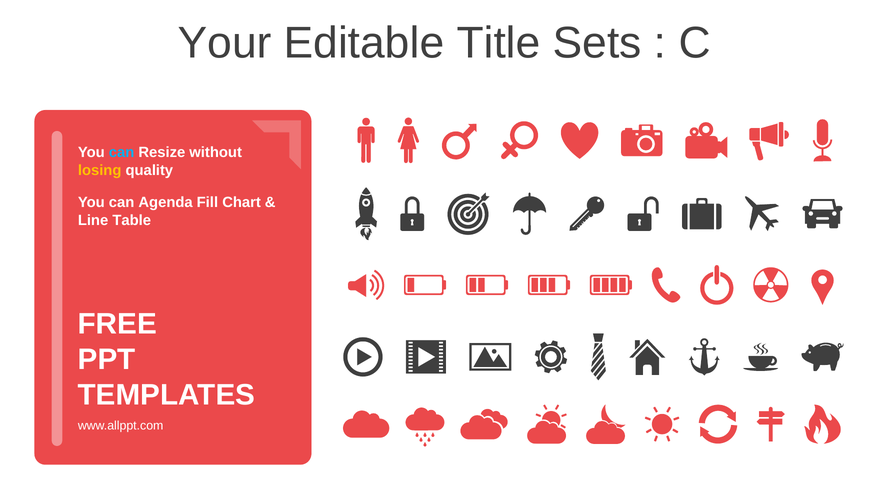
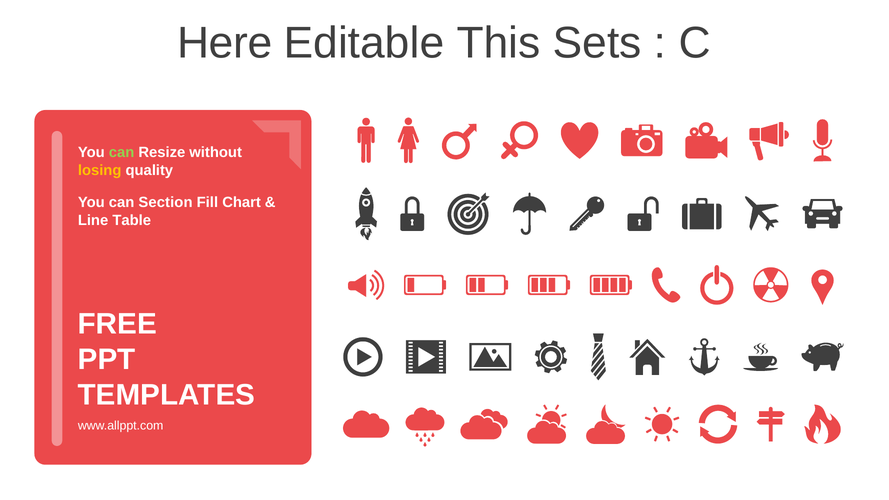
Your: Your -> Here (225, 43)
Title: Title -> This (499, 43)
can colour: light blue -> light green (122, 153)
Agenda: Agenda -> Section (165, 202)
